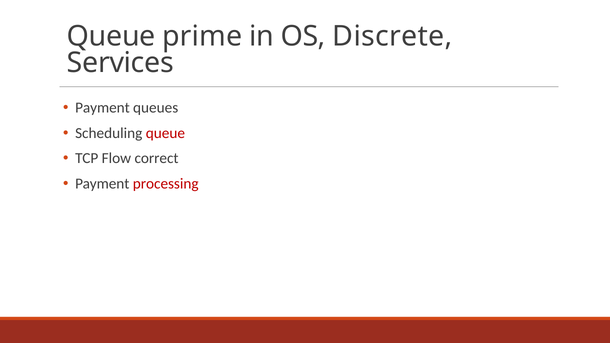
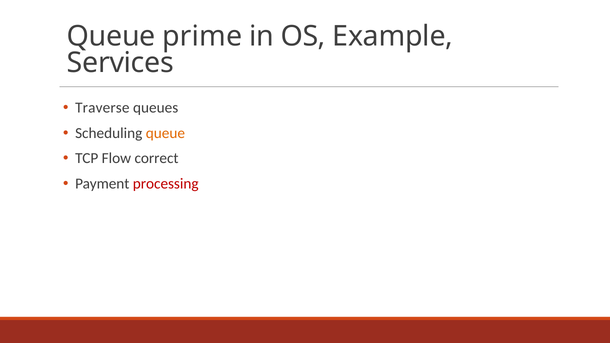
Discrete: Discrete -> Example (393, 37)
Payment: Payment -> Traverse (102, 108)
queue colour: red -> orange (165, 133)
